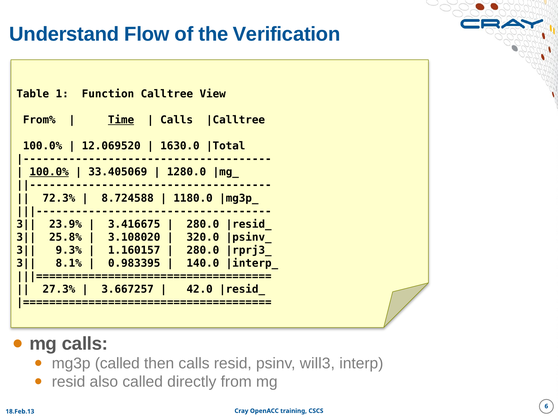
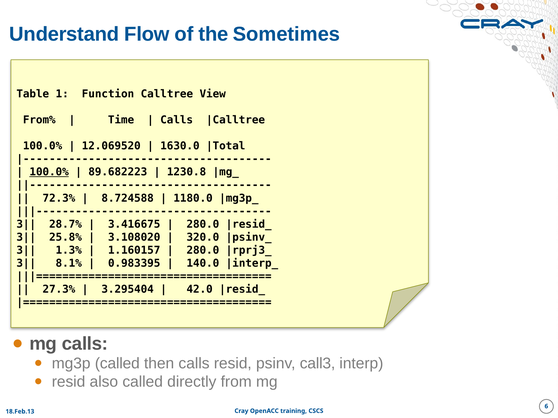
Verification: Verification -> Sometimes (286, 34)
Time underline: present -> none (121, 120)
33.405069: 33.405069 -> 89.682223 (118, 172)
1280.0: 1280.0 -> 1230.8 (187, 172)
23.9%: 23.9% -> 28.7% (65, 224)
9.3%: 9.3% -> 1.3% (69, 250)
3.667257: 3.667257 -> 3.295404 (128, 290)
will3: will3 -> call3 (318, 364)
